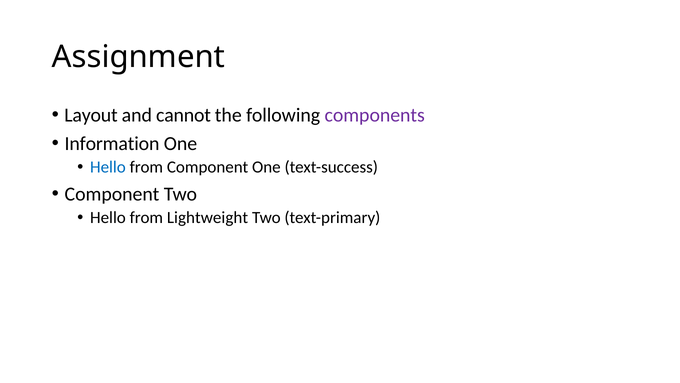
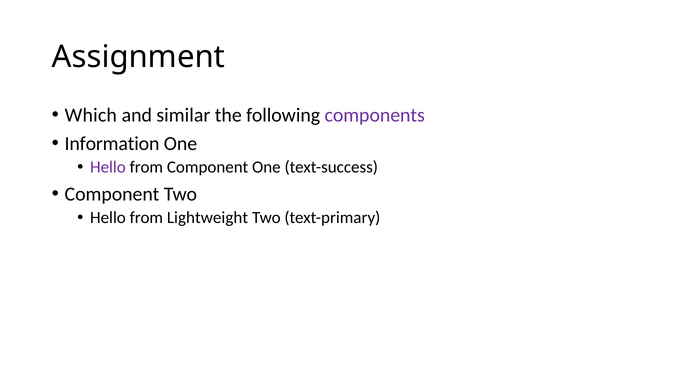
Layout: Layout -> Which (91, 115)
cannot: cannot -> similar (183, 115)
Hello colour: blue -> purple (108, 167)
